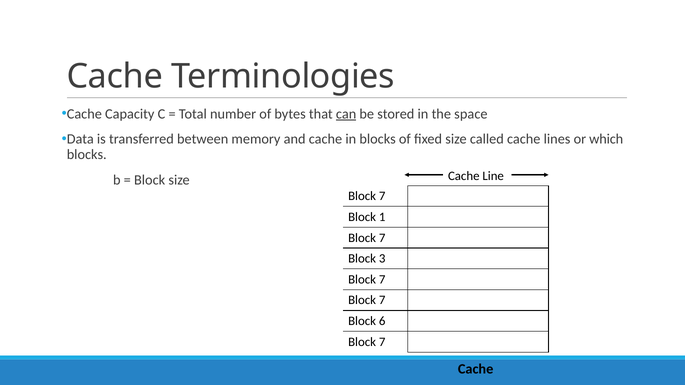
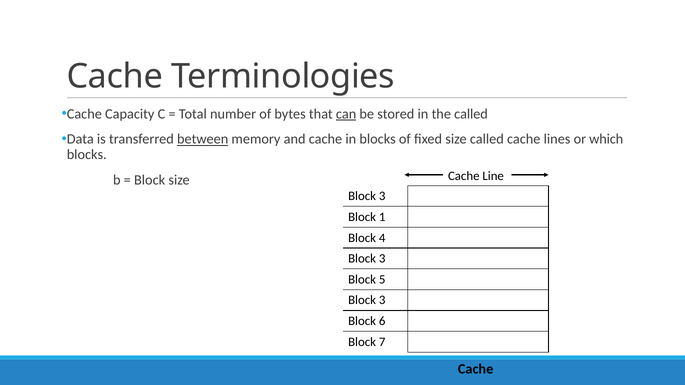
the space: space -> called (471, 114)
between underline: none -> present (203, 139)
7: 7 -> 3 (382, 196)
7: 7 -> 4 (382, 238)
7: 7 -> 5 (382, 280)
7: 7 -> 3 (382, 300)
